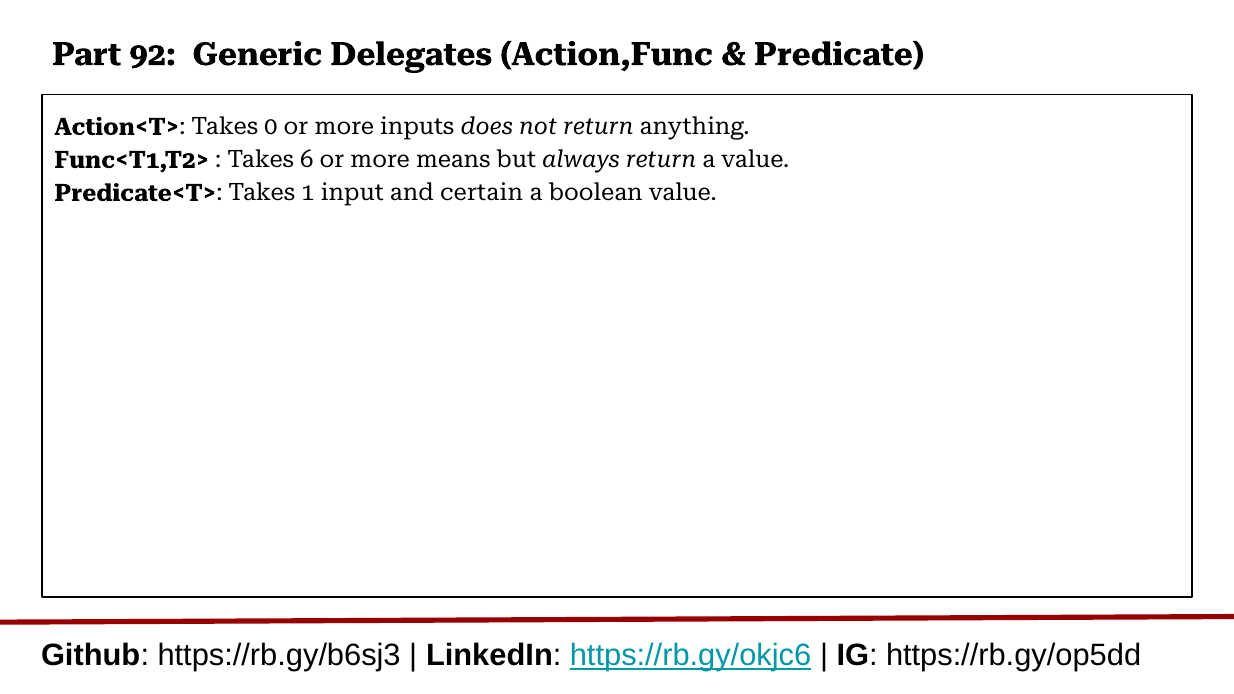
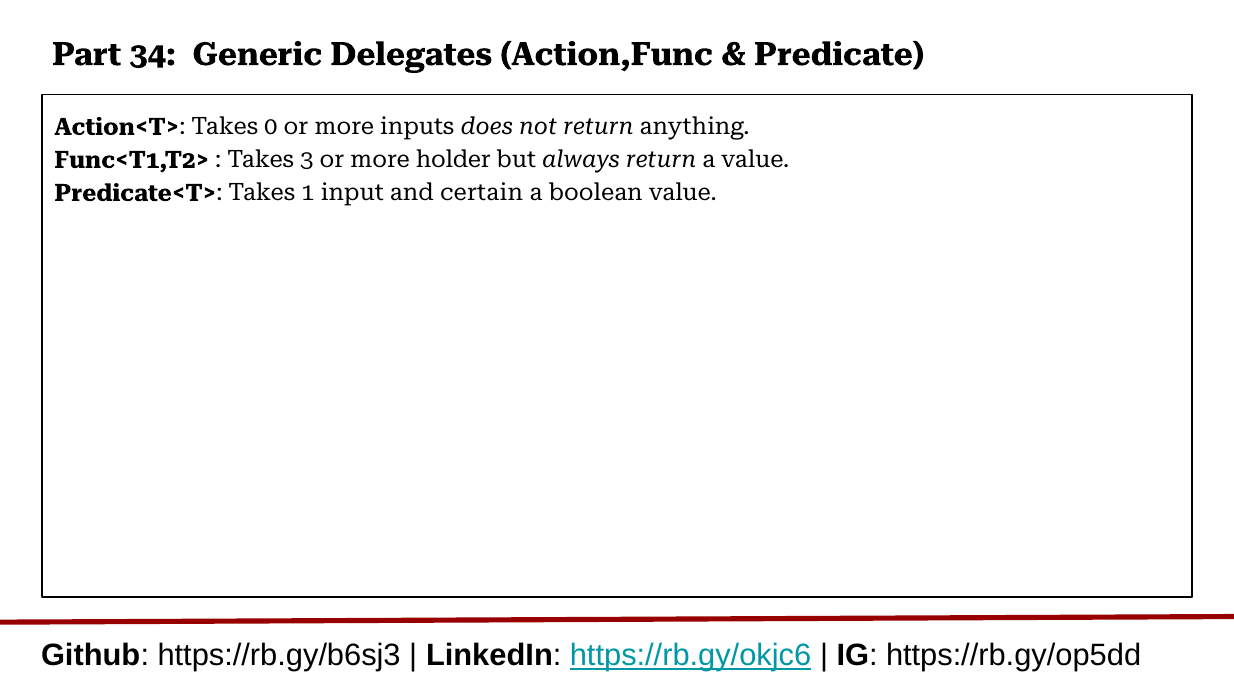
92: 92 -> 34 (153, 55)
6: 6 -> 3 (307, 160)
means: means -> holder (453, 160)
